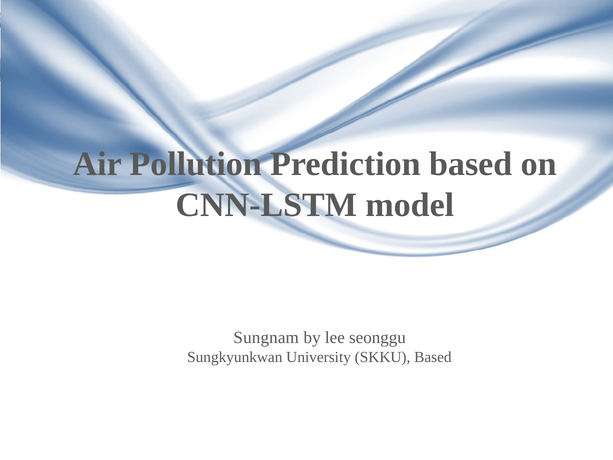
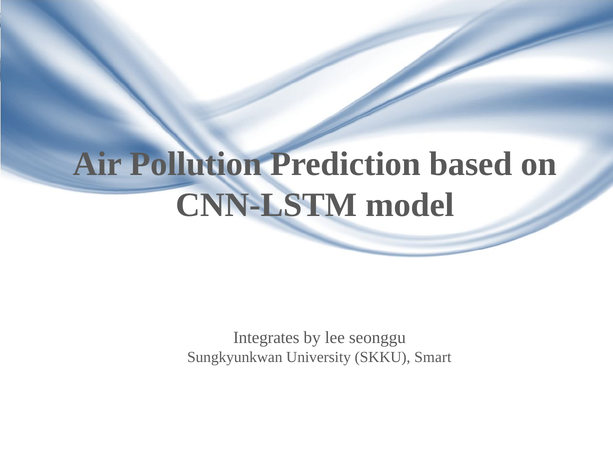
Sungnam: Sungnam -> Integrates (266, 337)
SKKU Based: Based -> Smart (433, 357)
